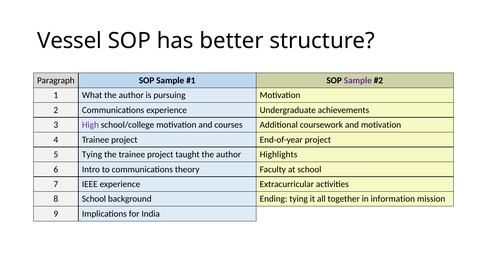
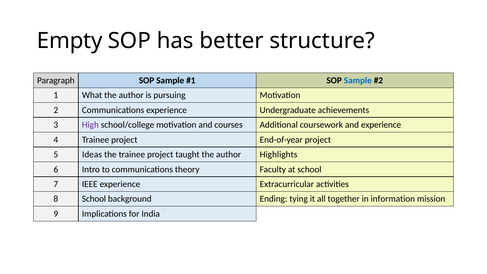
Vessel: Vessel -> Empty (70, 41)
Sample colour: purple -> blue (358, 80)
and motivation: motivation -> experience (381, 125)
5 Tying: Tying -> Ideas (92, 154)
